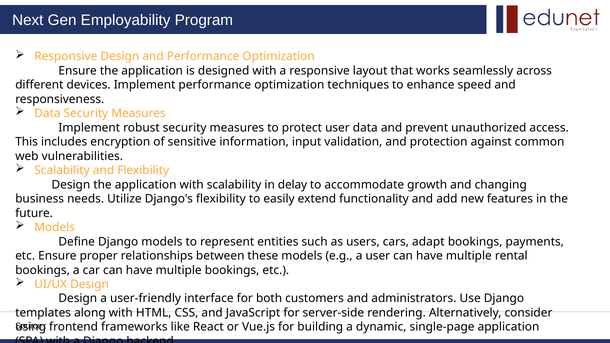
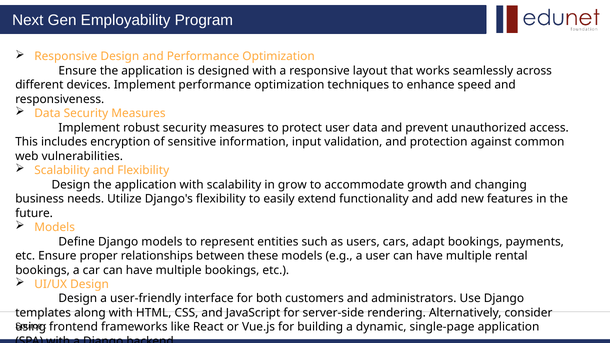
delay: delay -> grow (292, 185)
